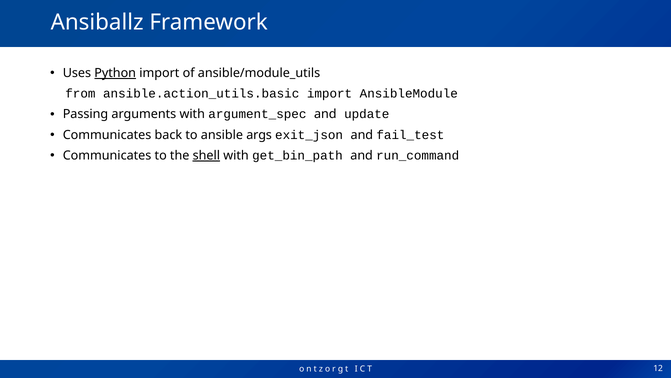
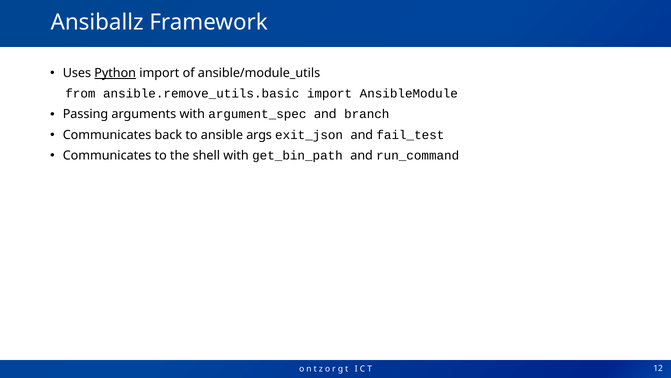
ansible.action_utils.basic: ansible.action_utils.basic -> ansible.remove_utils.basic (201, 94)
update: update -> branch (367, 114)
shell underline: present -> none (206, 155)
